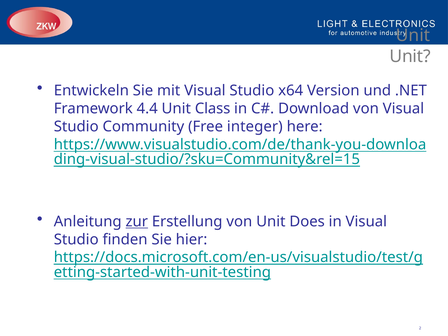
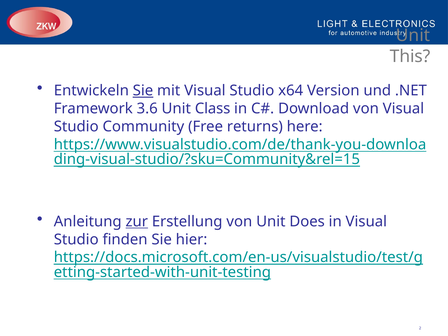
Unit: Unit -> This (410, 56)
Sie underline: none -> present (143, 91)
4.4: 4.4 -> 3.6 (147, 109)
integer: integer -> returns (255, 126)
